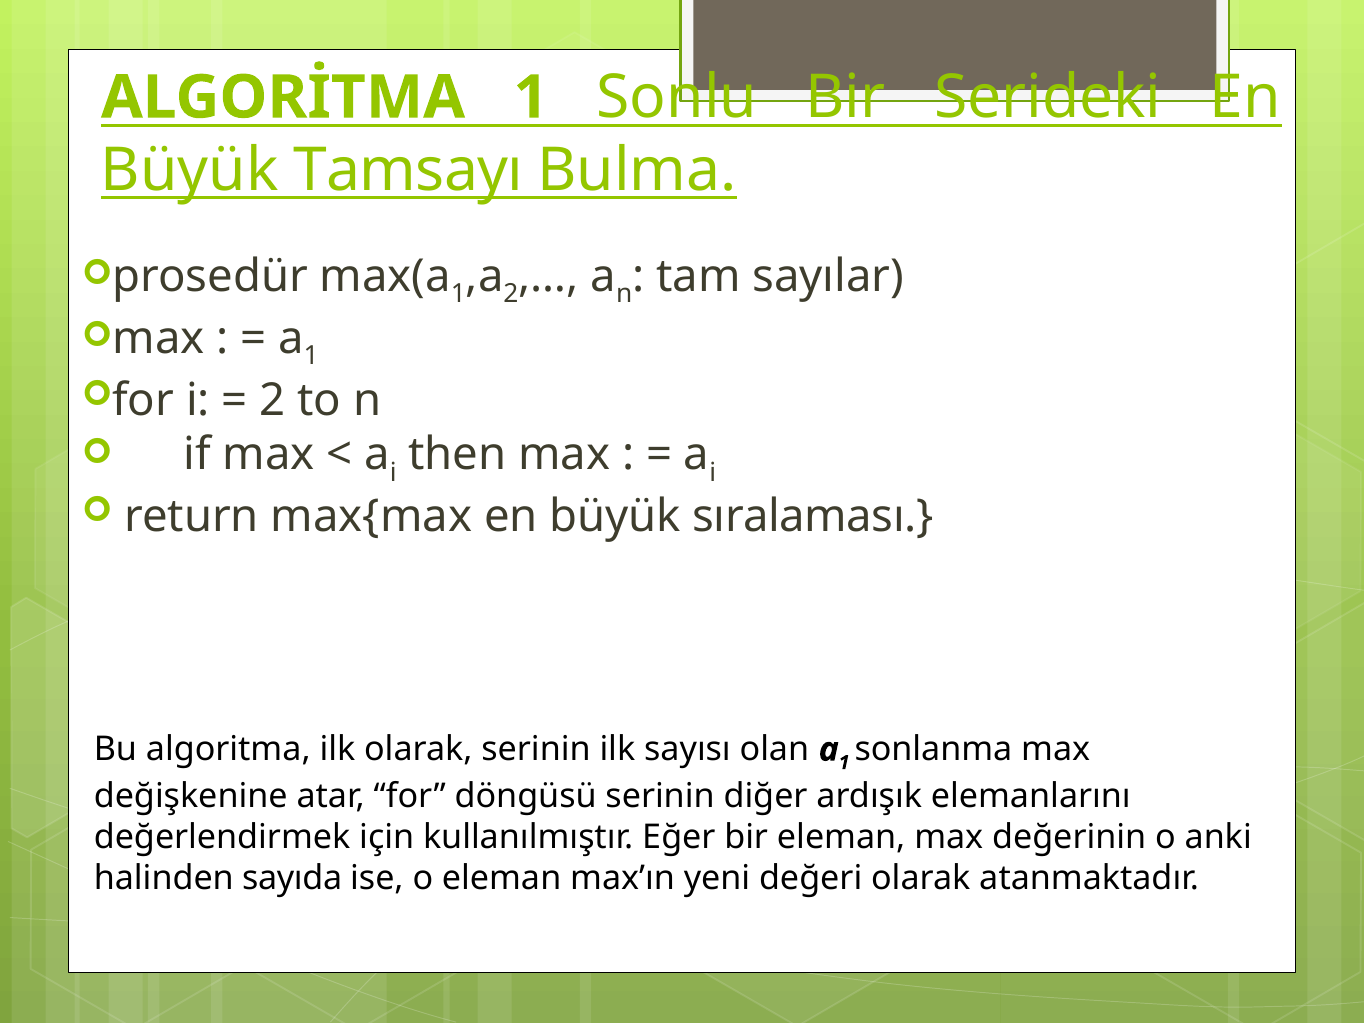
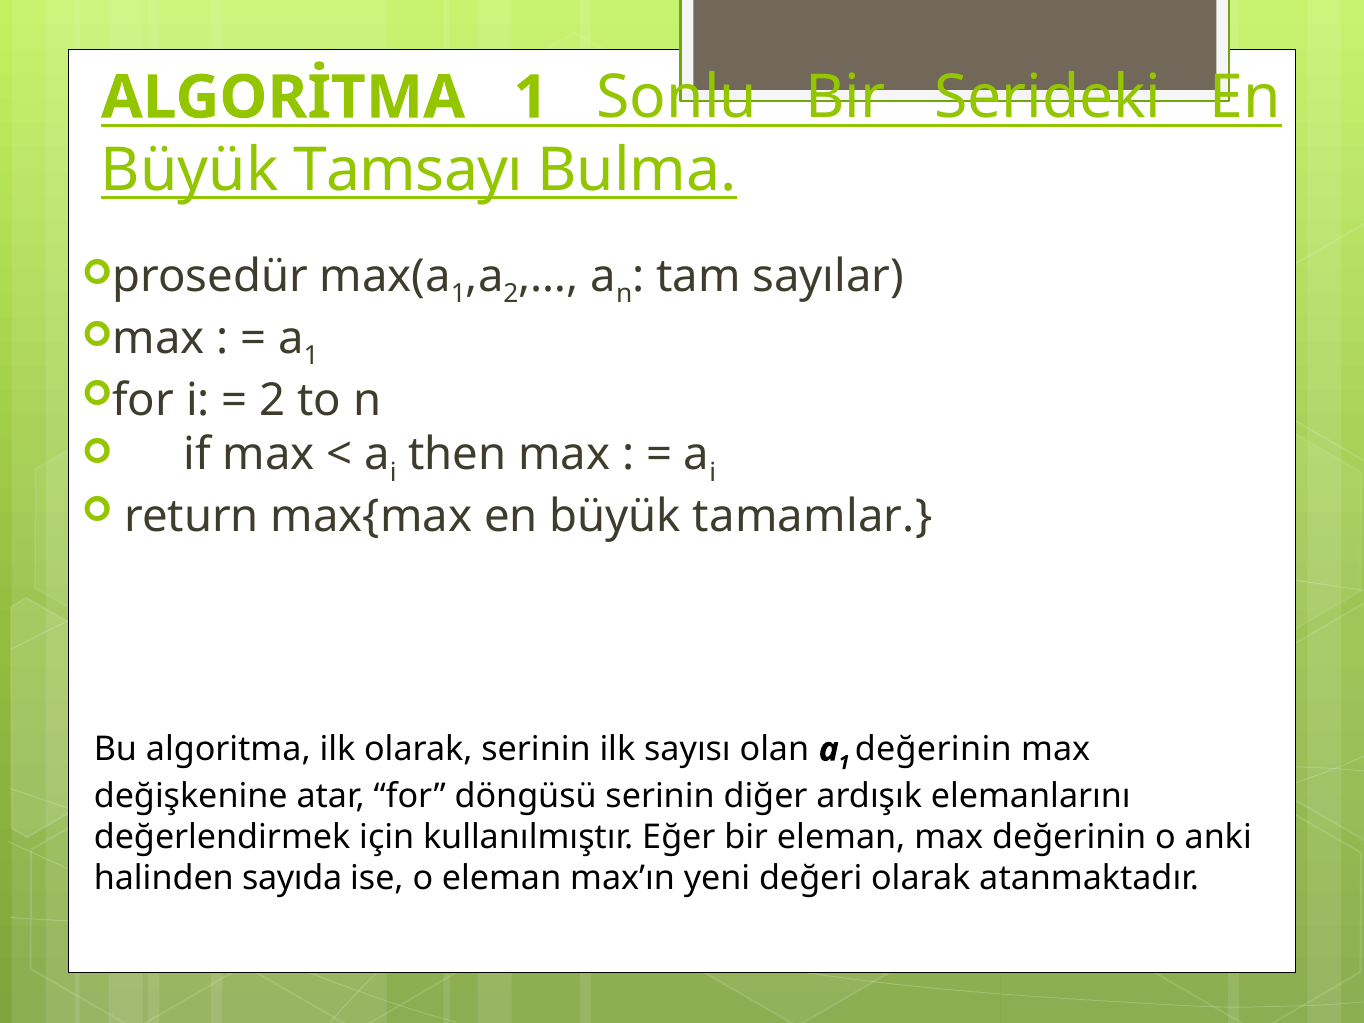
sıralaması: sıralaması -> tamamlar (813, 517)
1 sonlanma: sonlanma -> değerinin (933, 749)
